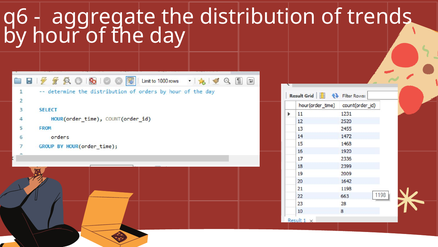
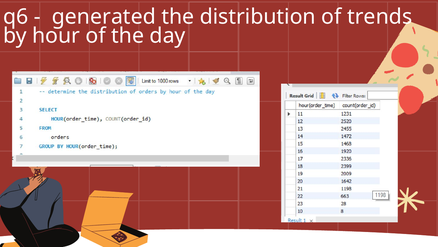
aggregate: aggregate -> generated (104, 17)
